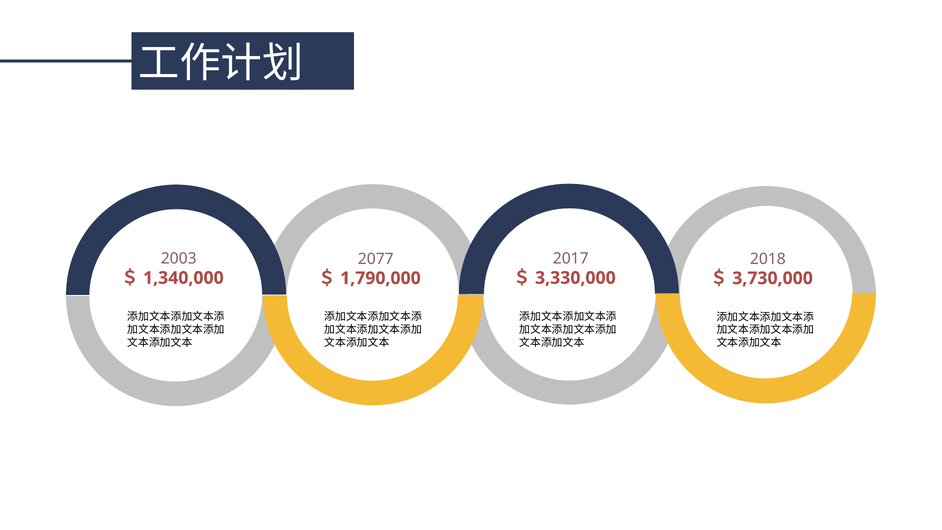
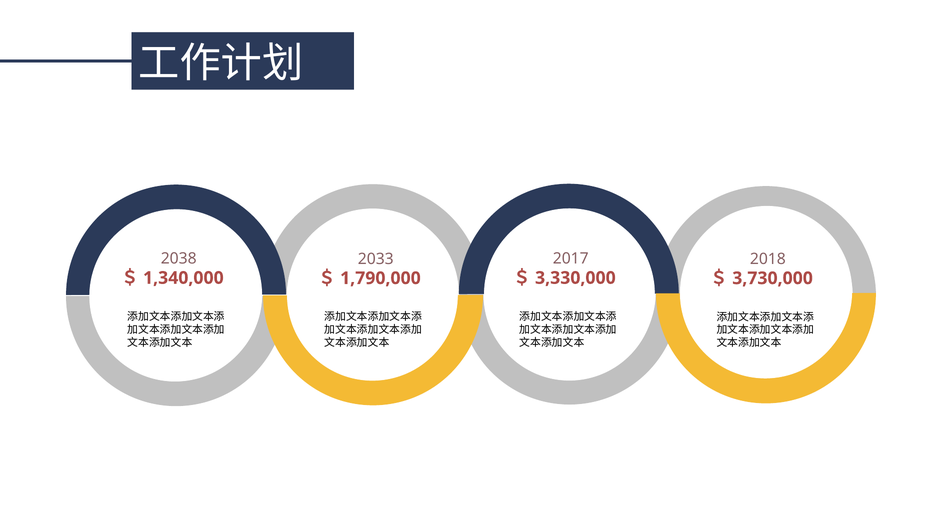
2003: 2003 -> 2038 (179, 259)
2077: 2077 -> 2033 (376, 259)
